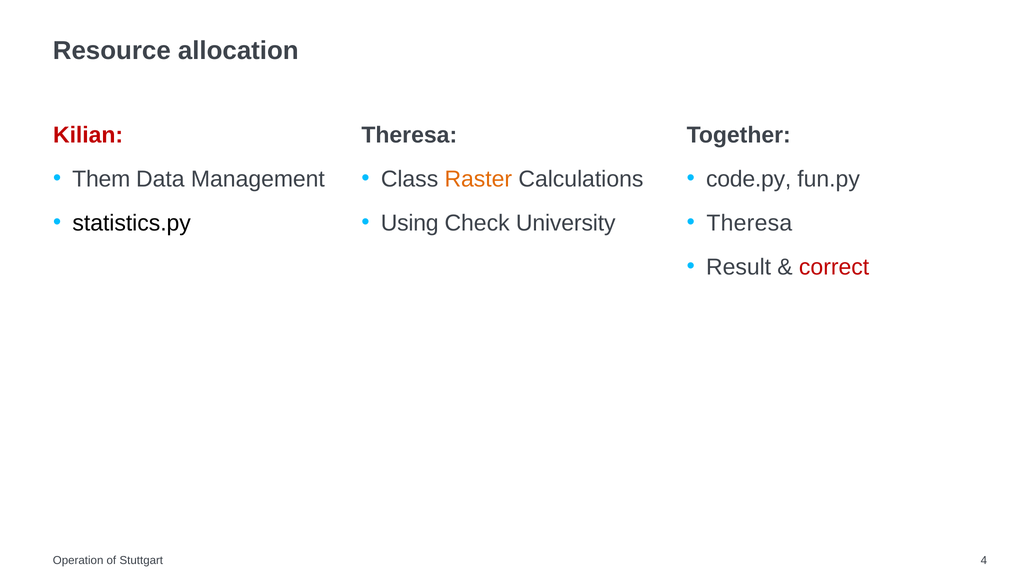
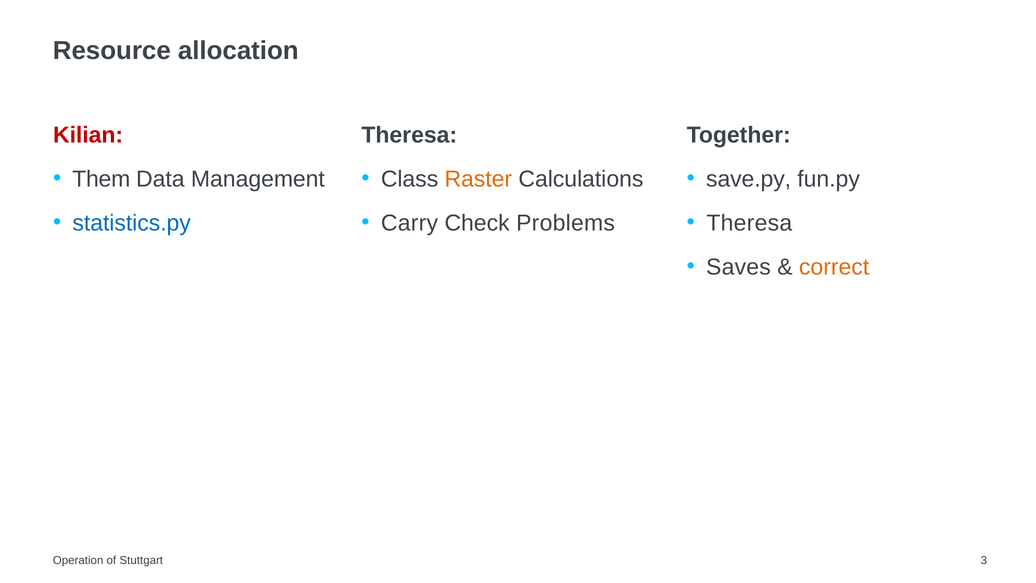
code.py: code.py -> save.py (749, 179)
statistics.py colour: black -> blue (132, 223)
Using: Using -> Carry (409, 223)
University: University -> Problems (566, 223)
Result: Result -> Saves (738, 267)
correct colour: red -> orange (834, 267)
4: 4 -> 3 (984, 560)
